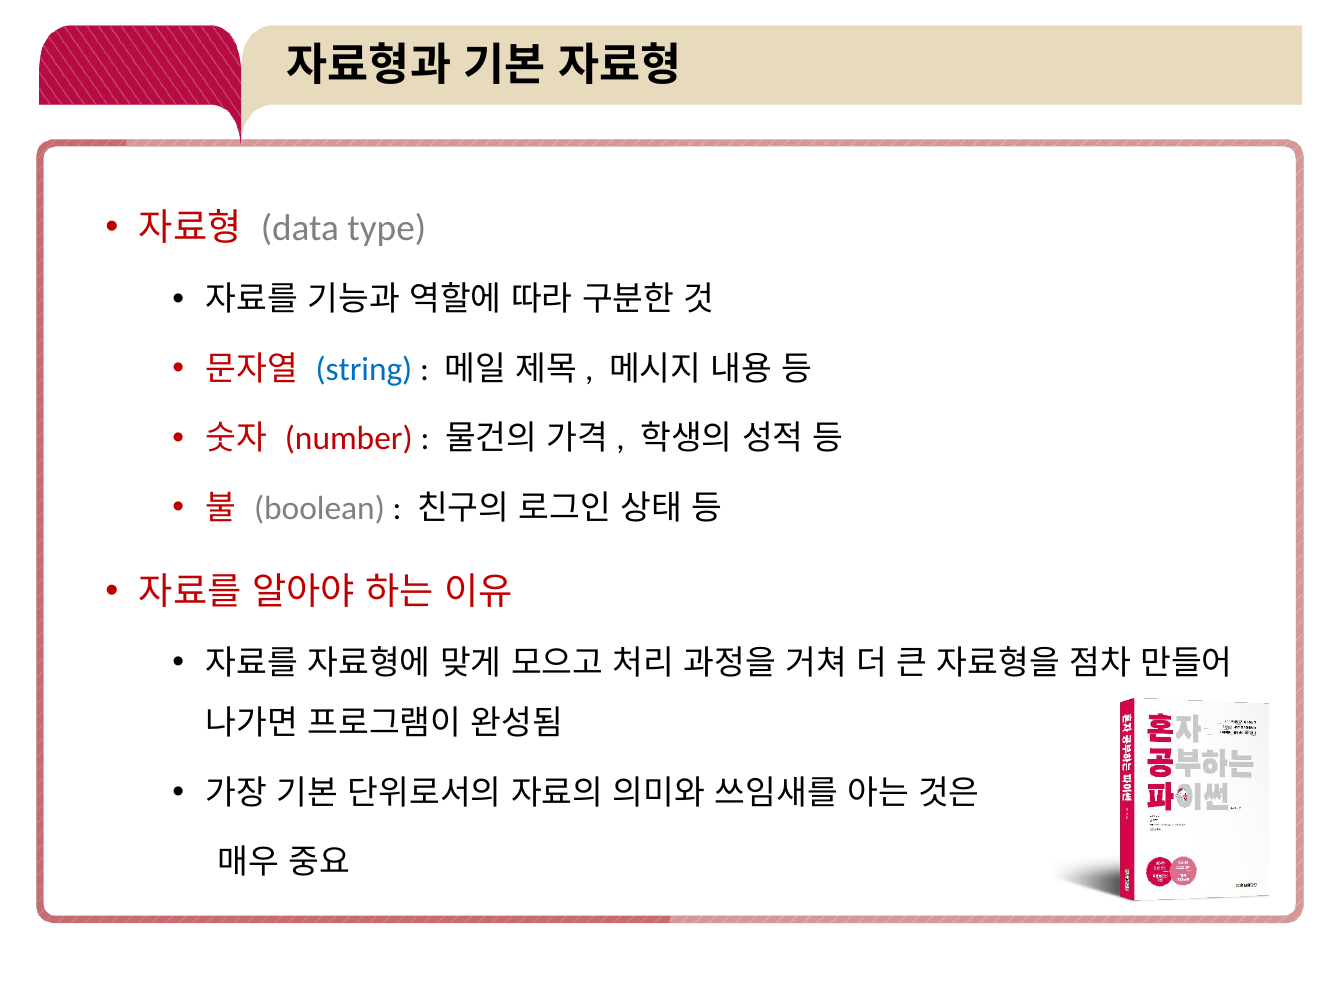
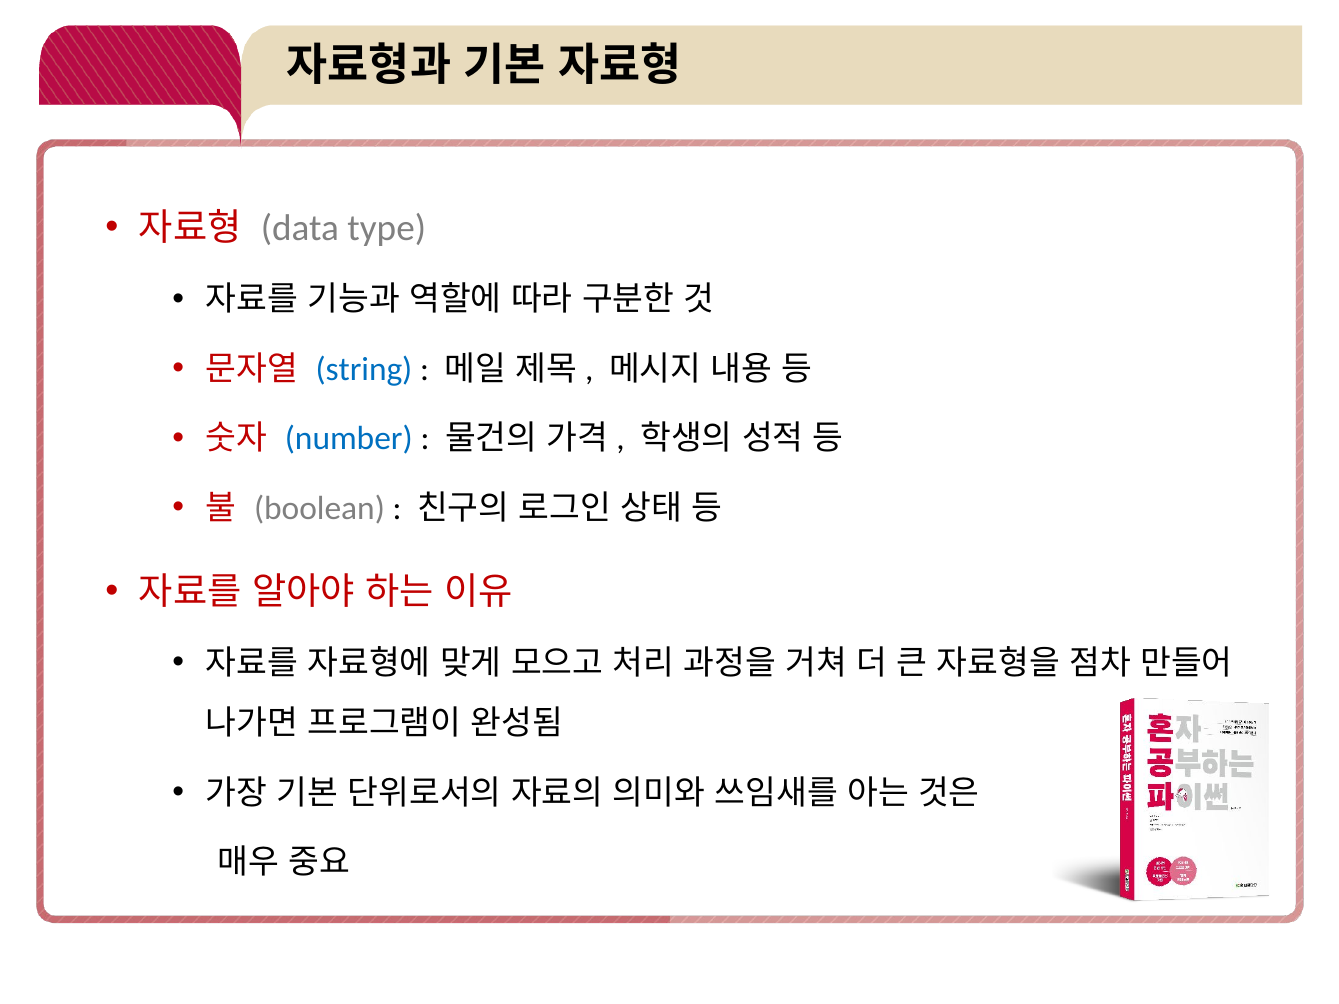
number colour: red -> blue (349, 439)
